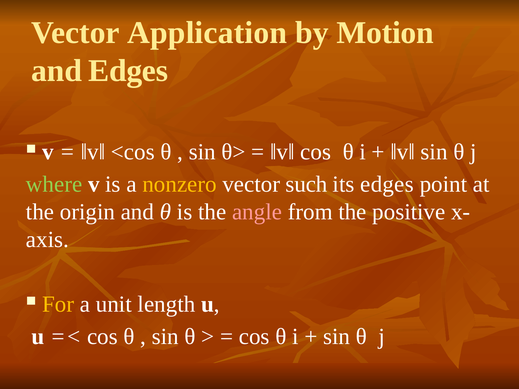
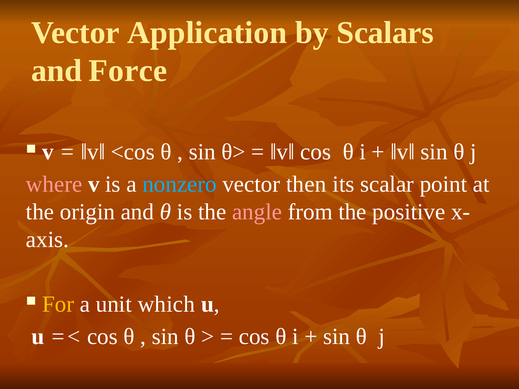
Motion: Motion -> Scalars (385, 33)
and Edges: Edges -> Force (128, 71)
where colour: light green -> pink (54, 184)
nonzero colour: yellow -> light blue (180, 184)
such: such -> then (306, 184)
its edges: edges -> scalar (387, 184)
length: length -> which (166, 304)
